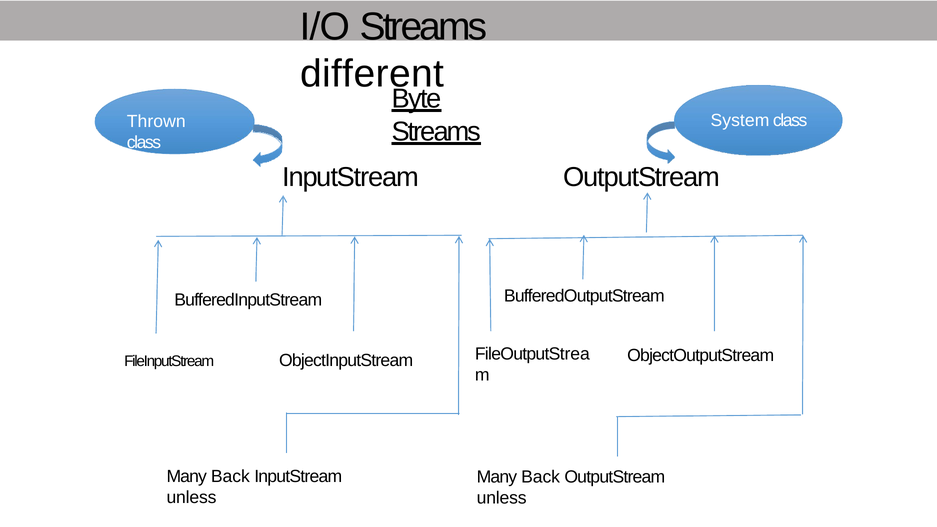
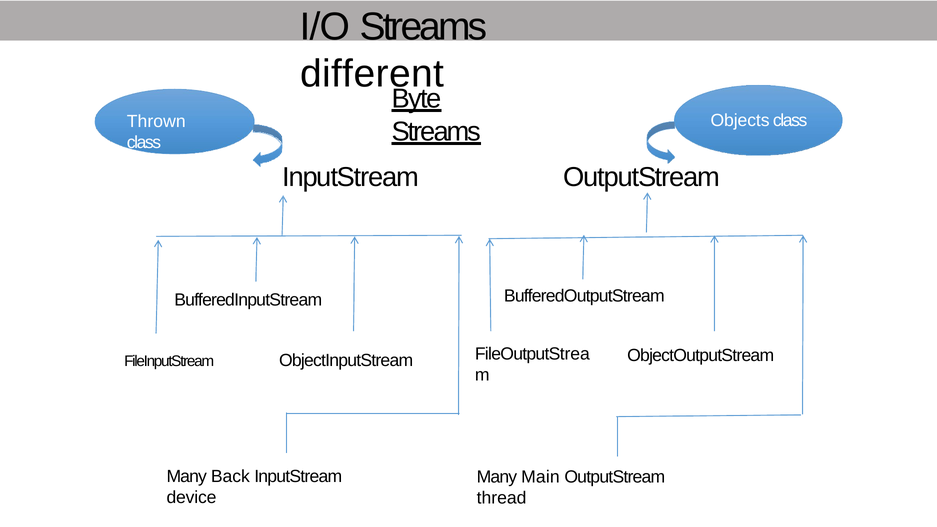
System: System -> Objects (740, 120)
Back: Back -> Main (540, 477)
unless: unless -> device (191, 498)
unless: unless -> thread (502, 498)
